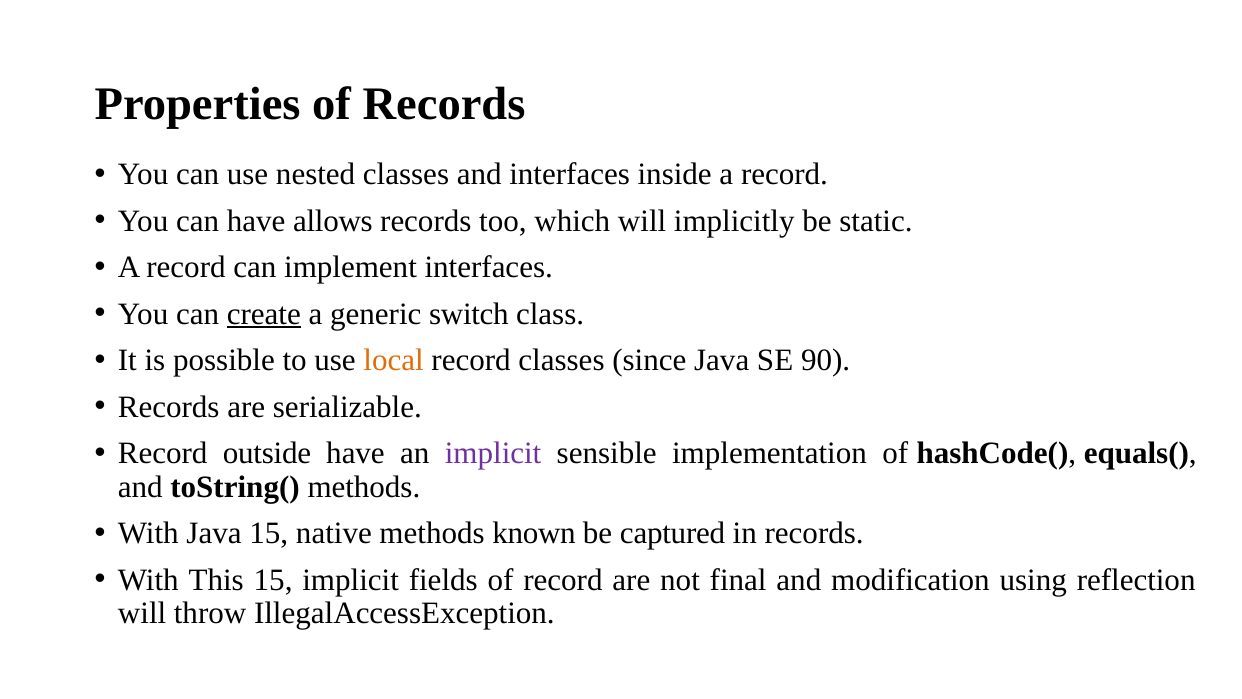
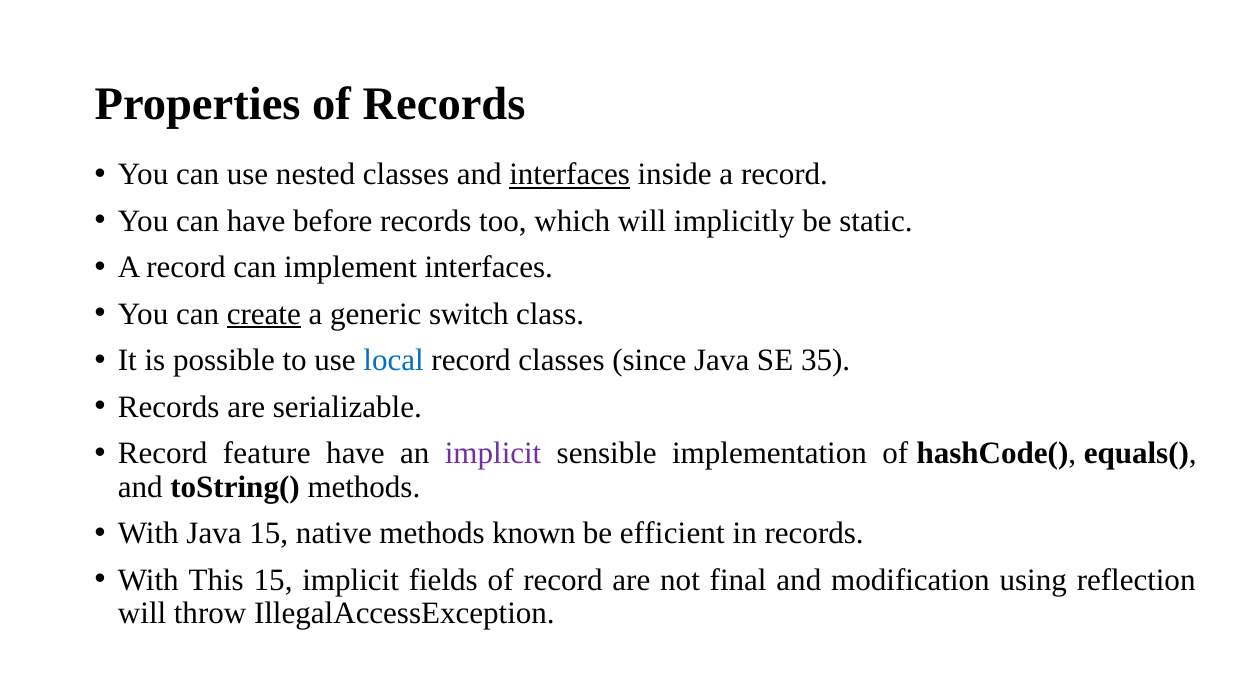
interfaces underline: none -> present (570, 174)
allows: allows -> before (333, 221)
local colour: orange -> blue (394, 360)
90: 90 -> 35 (826, 360)
outside: outside -> feature (267, 453)
captured: captured -> efficient (672, 533)
